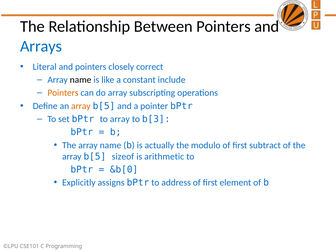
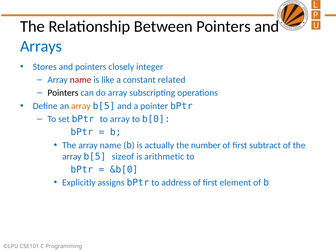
Literal: Literal -> Stores (45, 67)
correct: correct -> integer (150, 67)
name colour: black -> red (81, 80)
include: include -> related (172, 80)
Pointers colour: orange -> black (63, 93)
b[3: b[3 -> b[0 (156, 119)
modulo: modulo -> number (206, 145)
